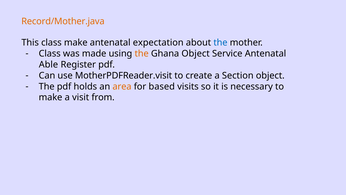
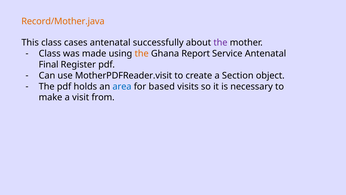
class make: make -> cases (76, 43)
expectation: expectation -> successfully (158, 43)
the colour: blue -> purple (220, 43)
Ghana Object: Object -> Report (196, 53)
Able: Able -> Final (49, 64)
area colour: orange -> blue (122, 86)
